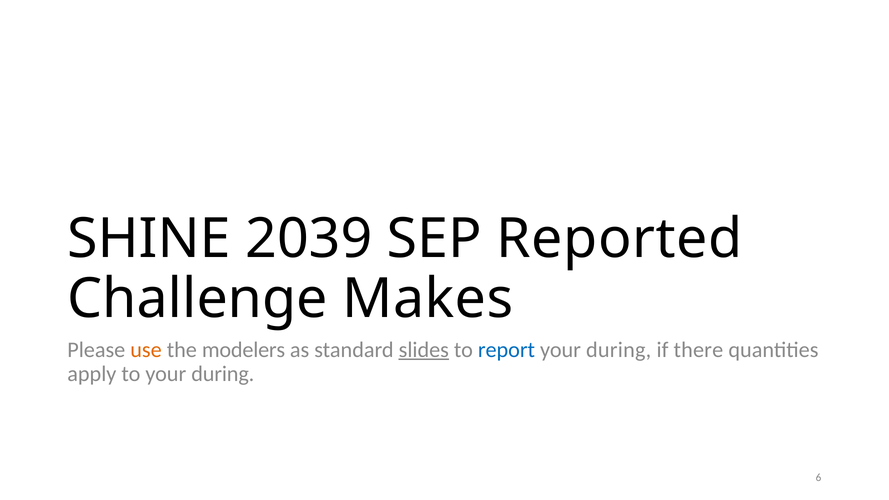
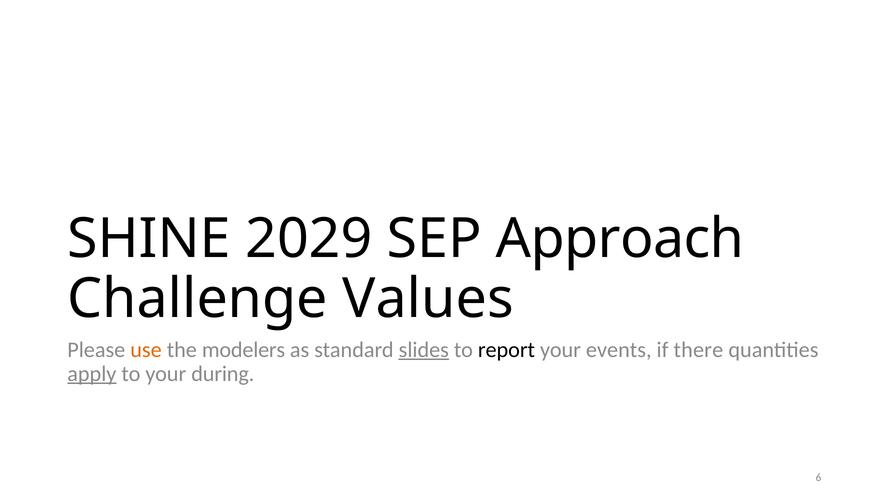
2039: 2039 -> 2029 (309, 239)
Reported: Reported -> Approach (620, 239)
Makes: Makes -> Values (428, 299)
report colour: blue -> black (506, 350)
during: during -> events (619, 350)
apply underline: none -> present (92, 374)
